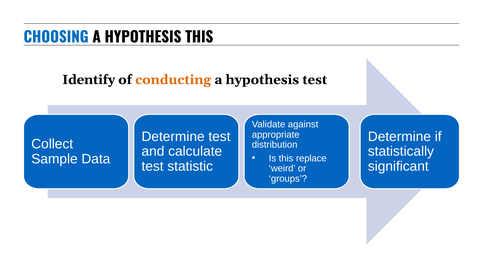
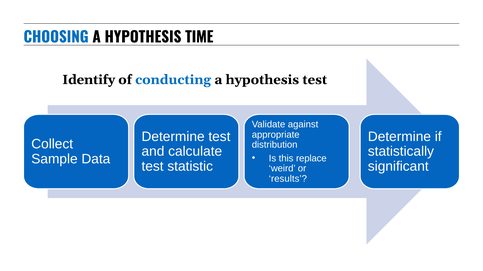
HYPOTHESIS THIS: THIS -> TIME (199, 37)
conducting colour: orange -> blue (173, 80)
groups: groups -> results (288, 179)
